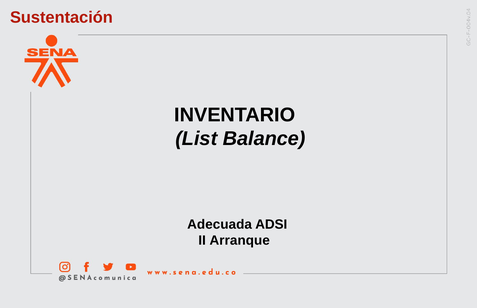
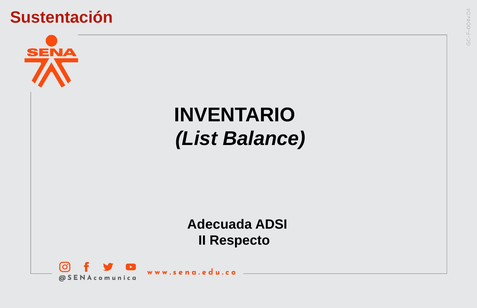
Arranque: Arranque -> Respecto (240, 240)
